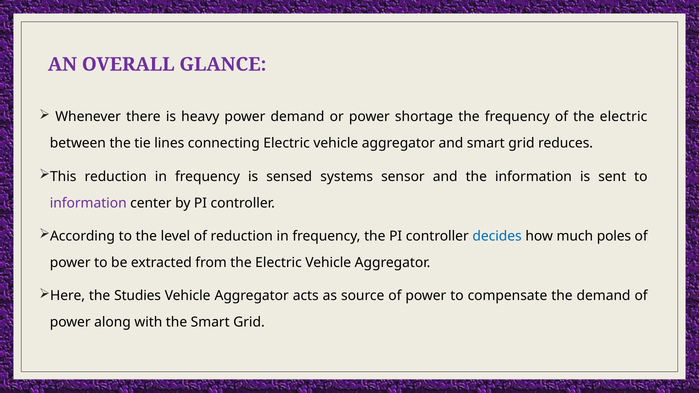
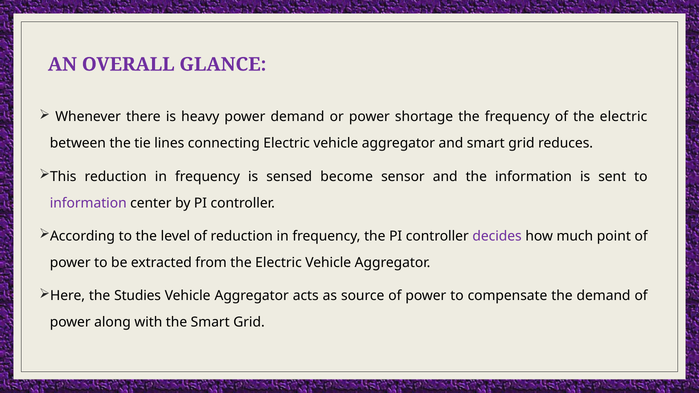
systems: systems -> become (347, 177)
decides colour: blue -> purple (497, 236)
poles: poles -> point (614, 236)
